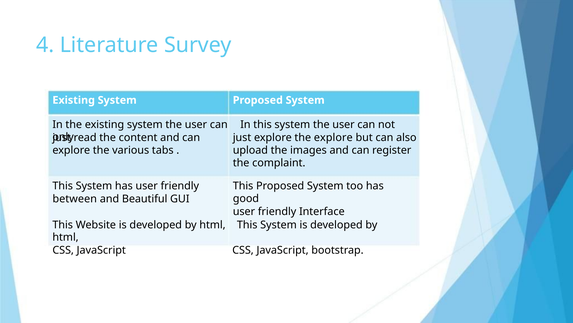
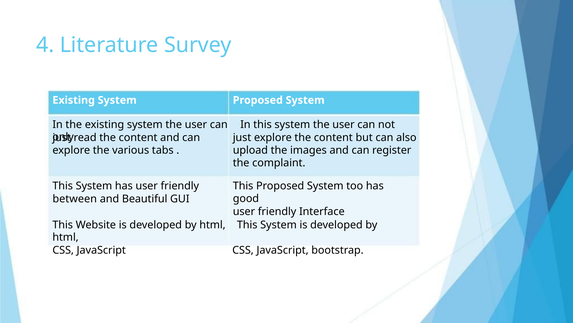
explore the explore: explore -> content (333, 137)
